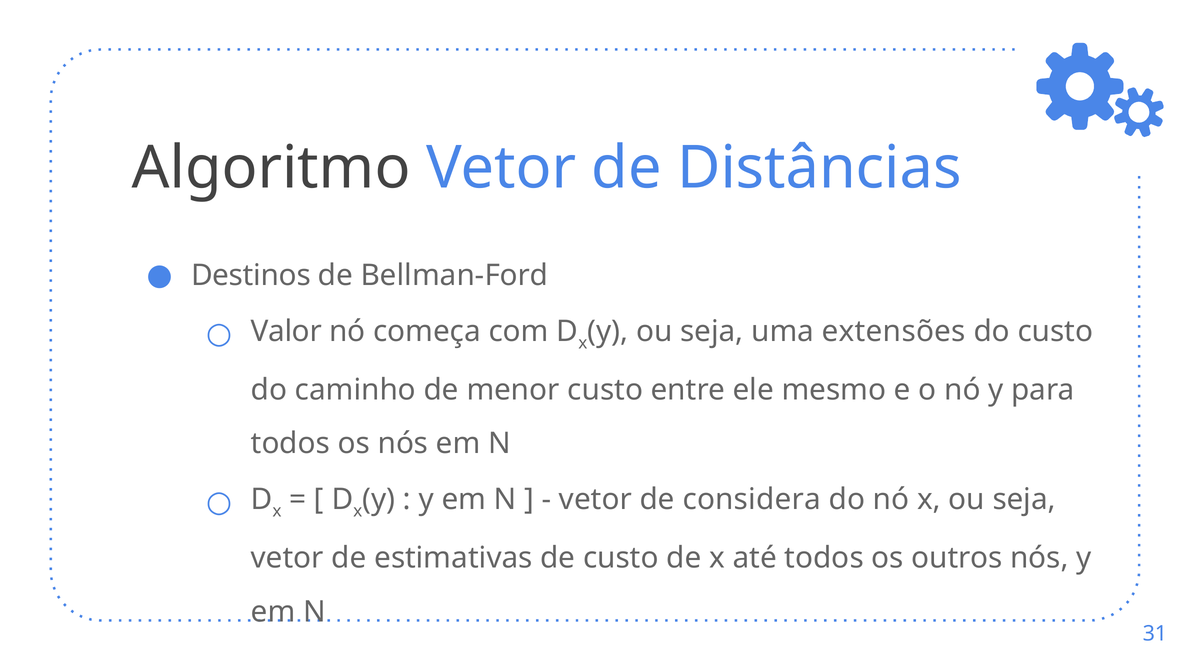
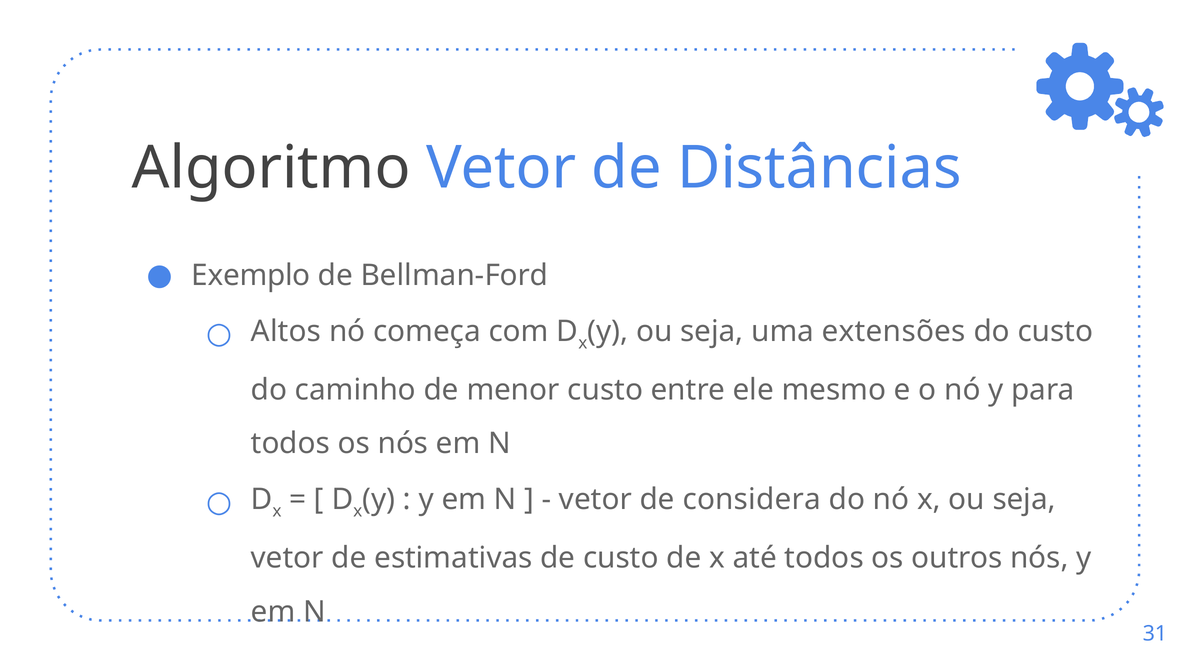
Destinos: Destinos -> Exemplo (251, 275)
Valor: Valor -> Altos (286, 331)
